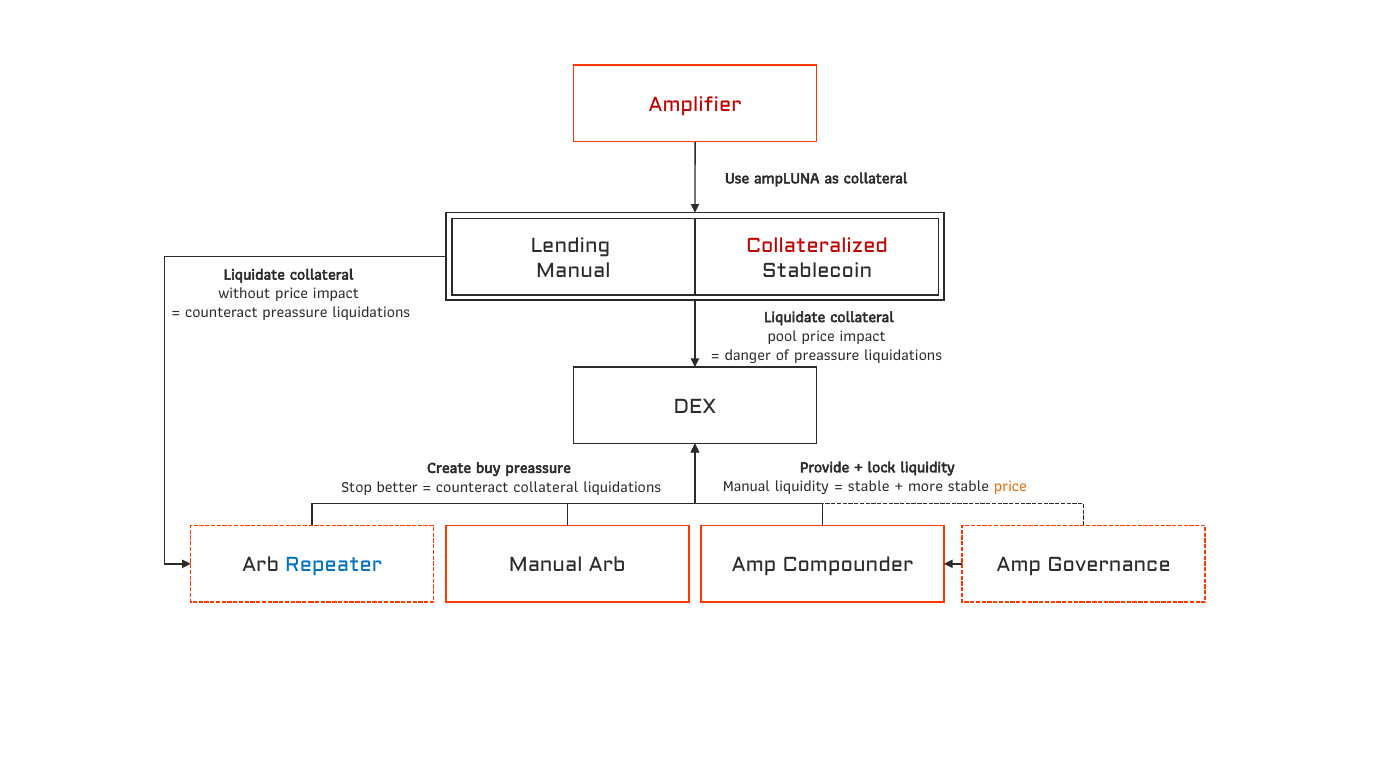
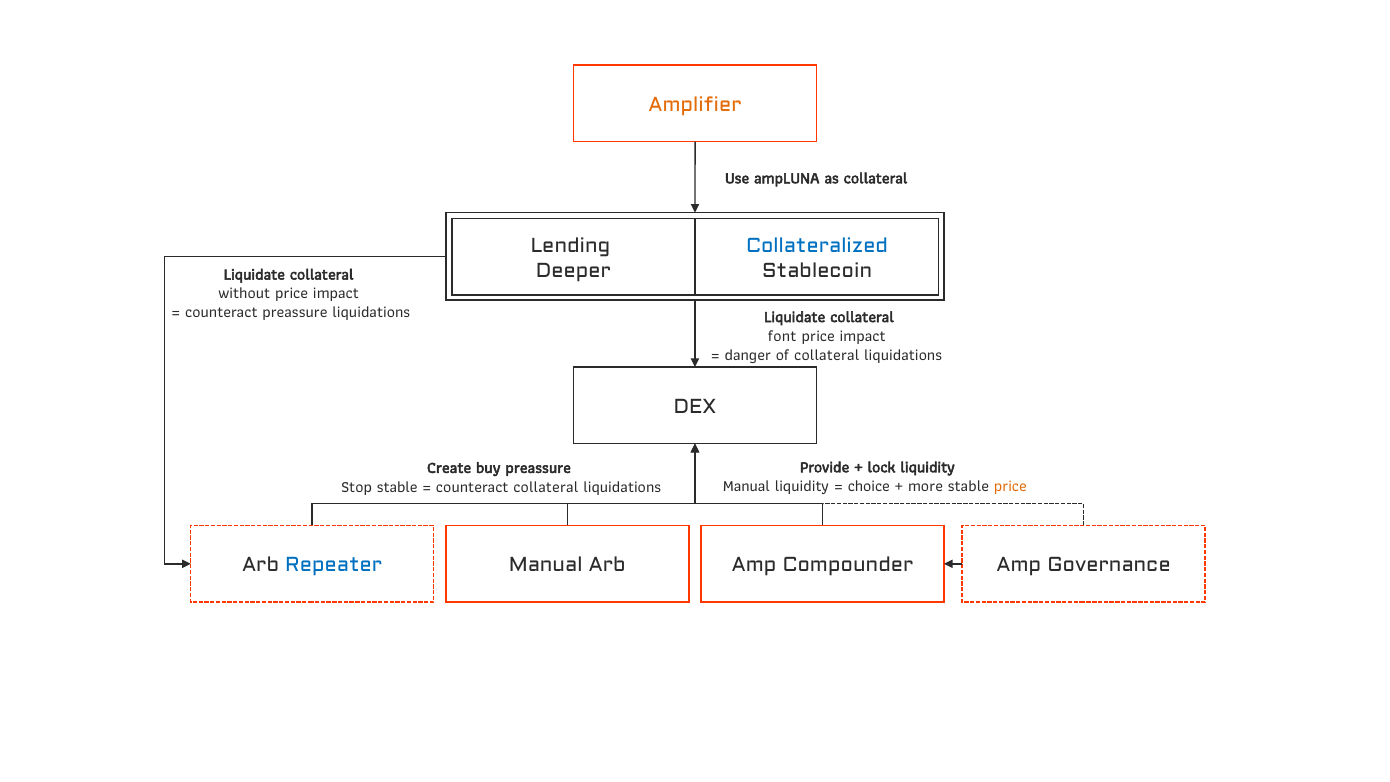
Amplifier colour: red -> orange (695, 105)
Collateralized colour: red -> blue (817, 246)
Manual: Manual -> Deeper (573, 270)
pool: pool -> font (782, 336)
of preassure: preassure -> collateral (827, 355)
stable: stable -> choice (869, 486)
Stop better: better -> stable (397, 487)
